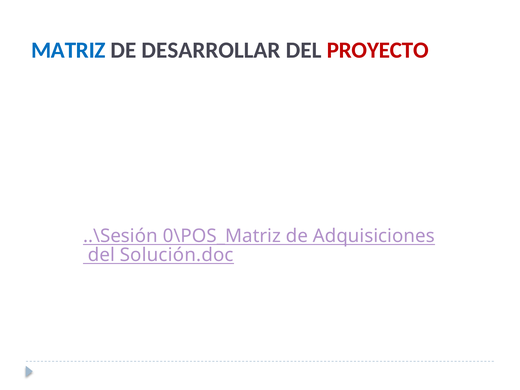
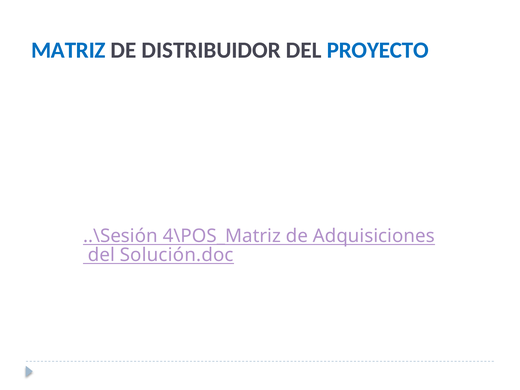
DESARROLLAR: DESARROLLAR -> DISTRIBUIDOR (211, 50)
PROYECTO colour: red -> blue (378, 50)
0\POS_Matriz: 0\POS_Matriz -> 4\POS_Matriz (222, 236)
